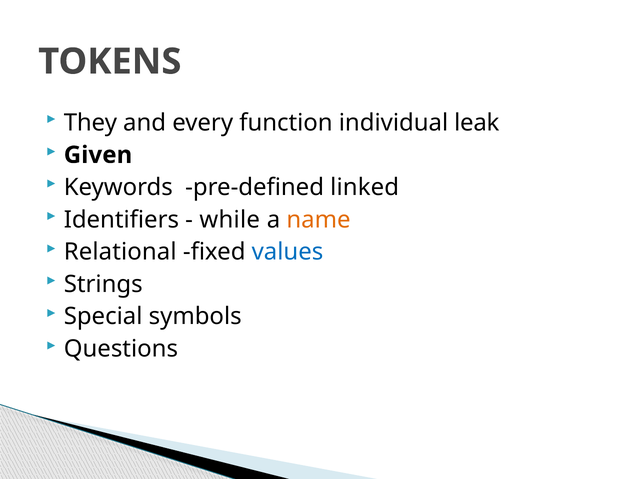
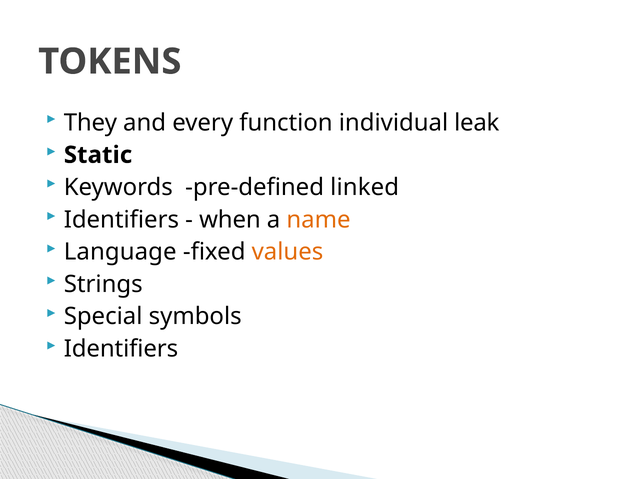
Given: Given -> Static (98, 155)
while: while -> when (230, 220)
Relational: Relational -> Language (120, 252)
values colour: blue -> orange (287, 252)
Questions: Questions -> Identifiers (121, 349)
